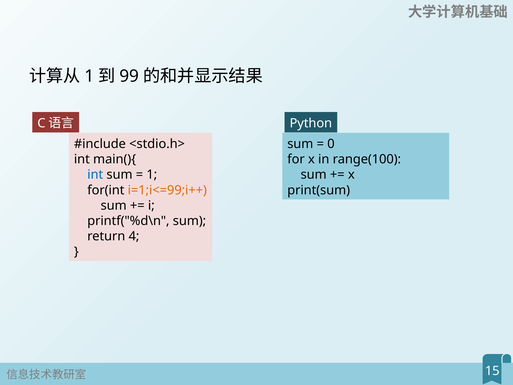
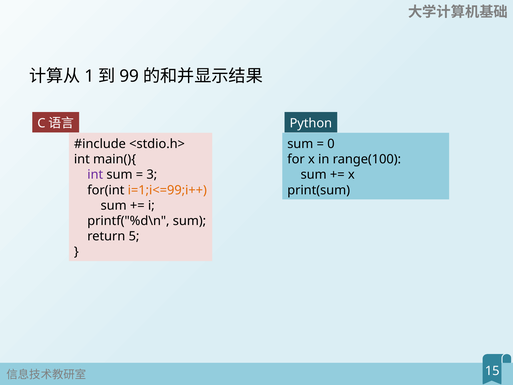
int colour: blue -> purple (95, 175)
1: 1 -> 3 (152, 175)
4: 4 -> 5 (134, 236)
